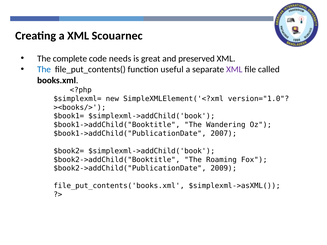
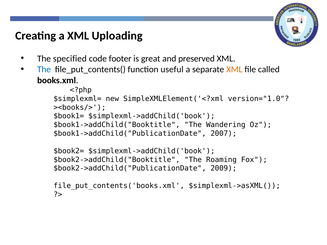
Scouarnec: Scouarnec -> Uploading (117, 36)
complete: complete -> specified (70, 59)
needs: needs -> footer (120, 59)
XML colour: purple -> orange (234, 69)
